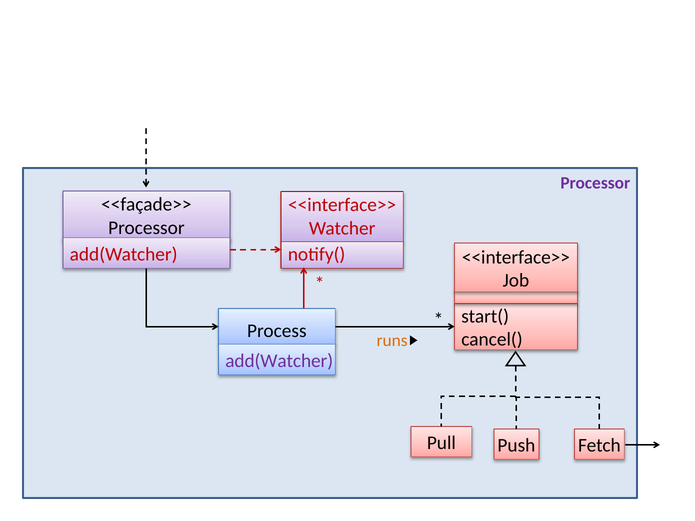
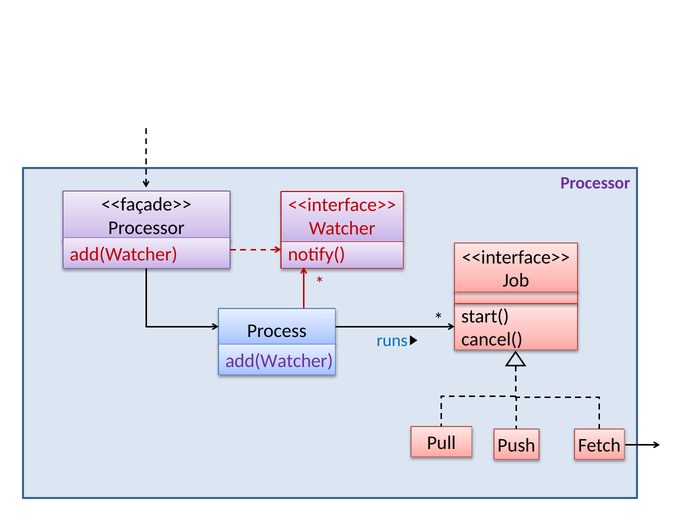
runs colour: orange -> blue (392, 341)
